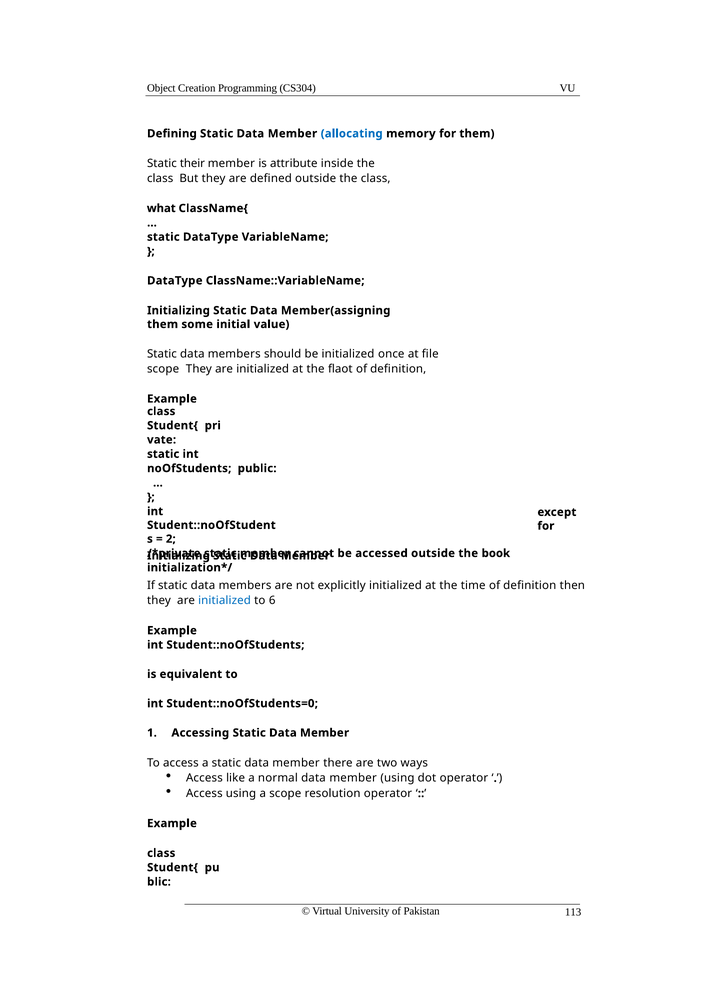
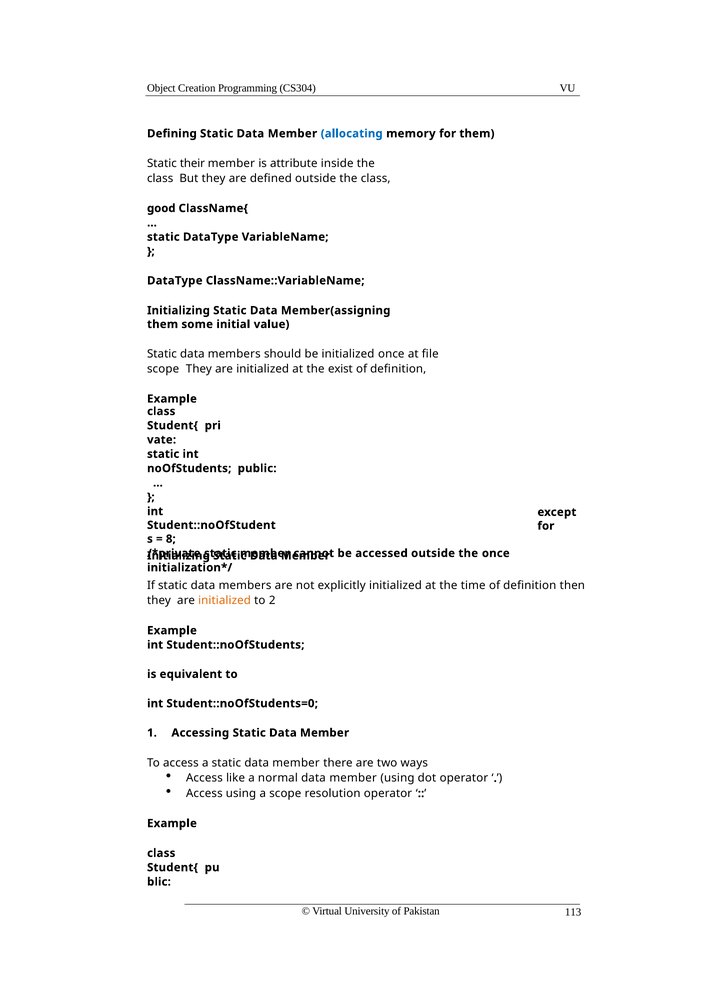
what: what -> good (161, 208)
flaot: flaot -> exist (340, 369)
2: 2 -> 8 (171, 539)
the book: book -> once (496, 553)
initialized colour: blue -> orange (224, 600)
6: 6 -> 2 (272, 600)
